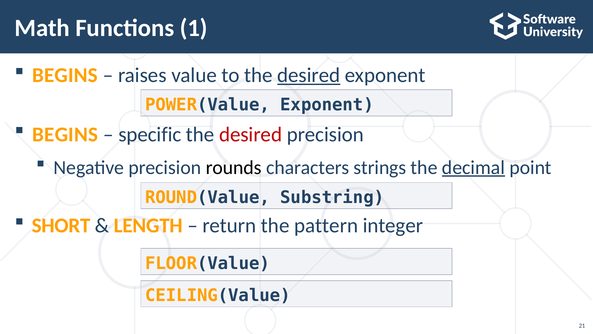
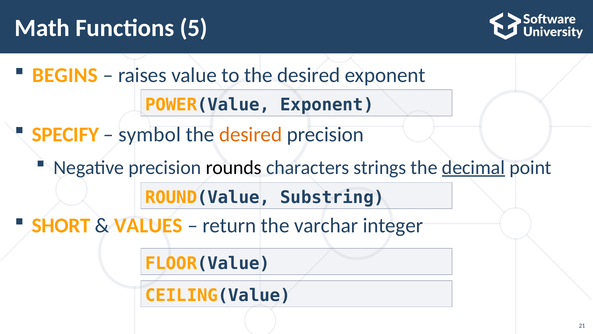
1: 1 -> 5 (194, 28)
desired underline: present -> none (309, 75)
BEGINS: BEGINS -> SPECIFY (65, 134)
specific: specific -> symbol (150, 134)
desired colour: red -> orange (251, 134)
LENGTH: LENGTH -> VALUES (148, 225)
pattern: pattern -> varchar (326, 225)
